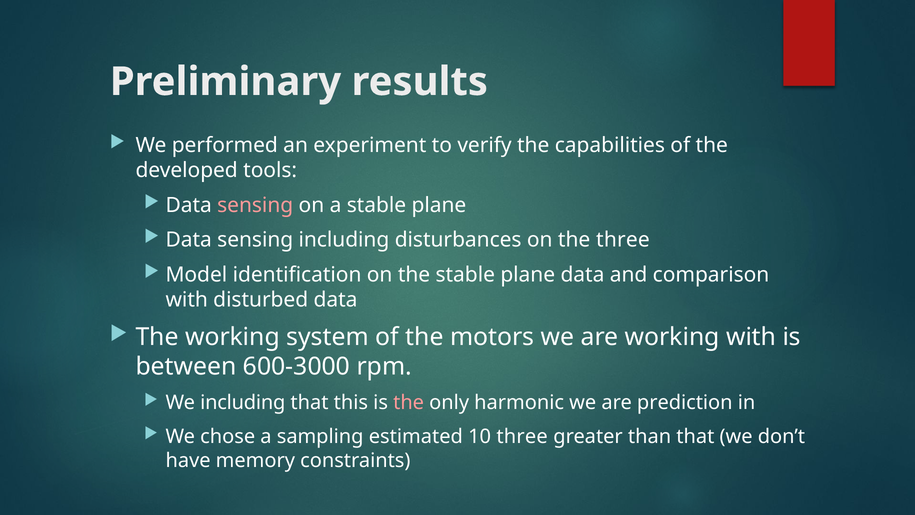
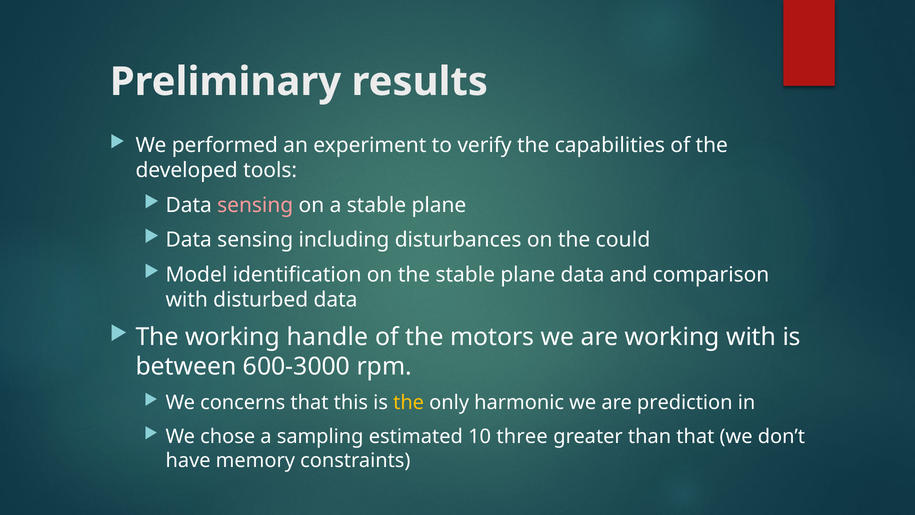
the three: three -> could (623, 240)
system: system -> handle (328, 337)
We including: including -> concerns (243, 403)
the colour: pink -> yellow (409, 403)
